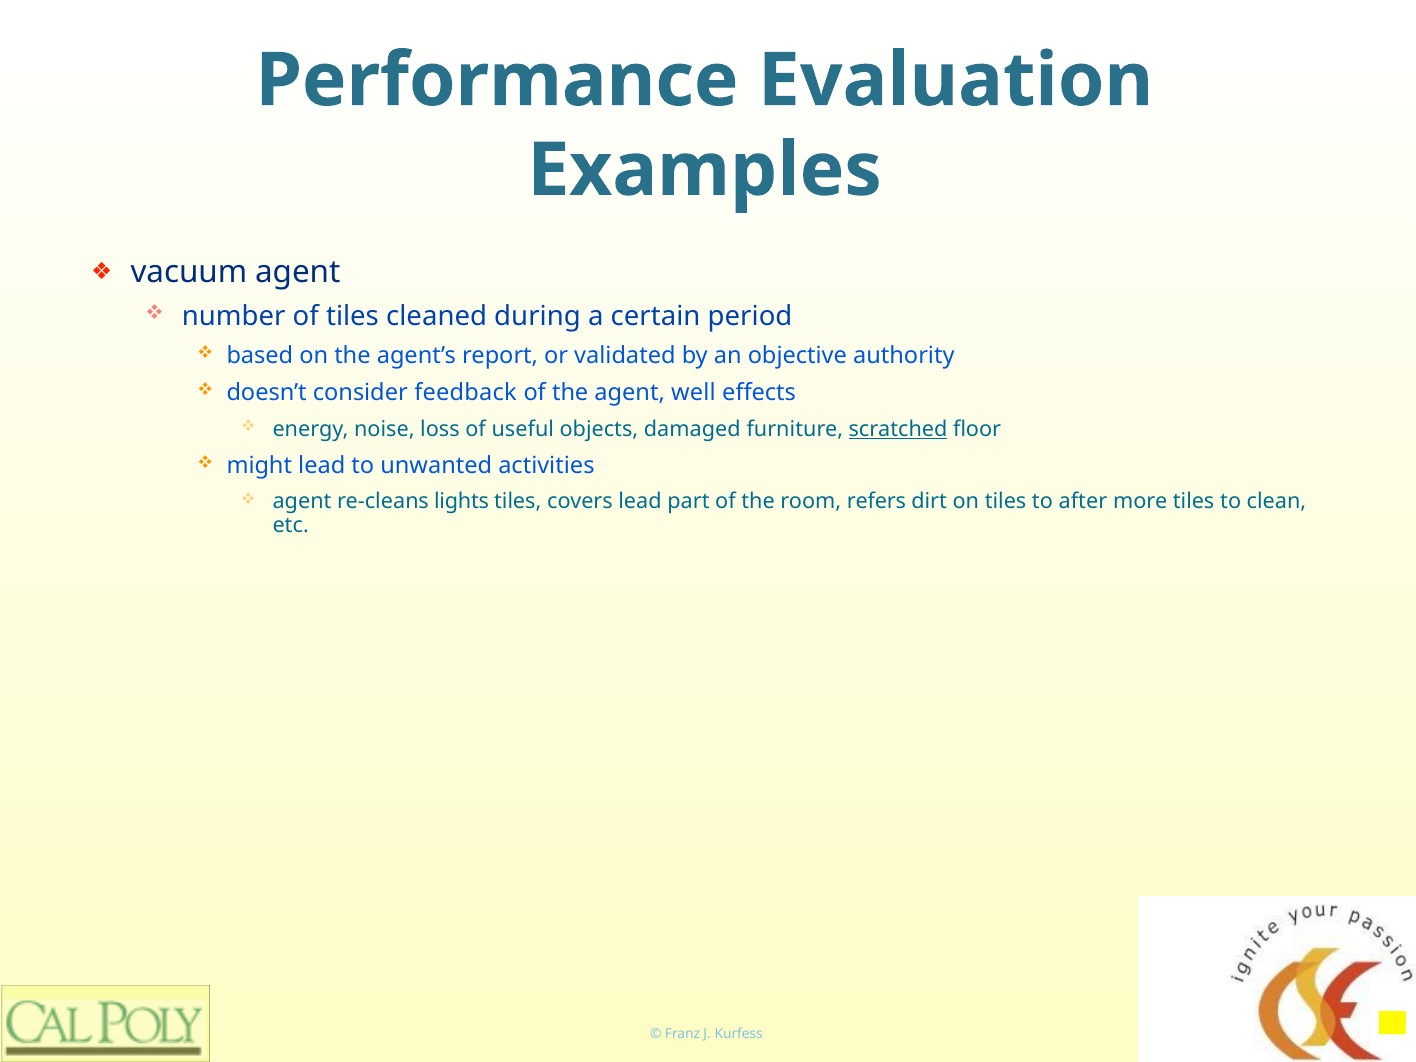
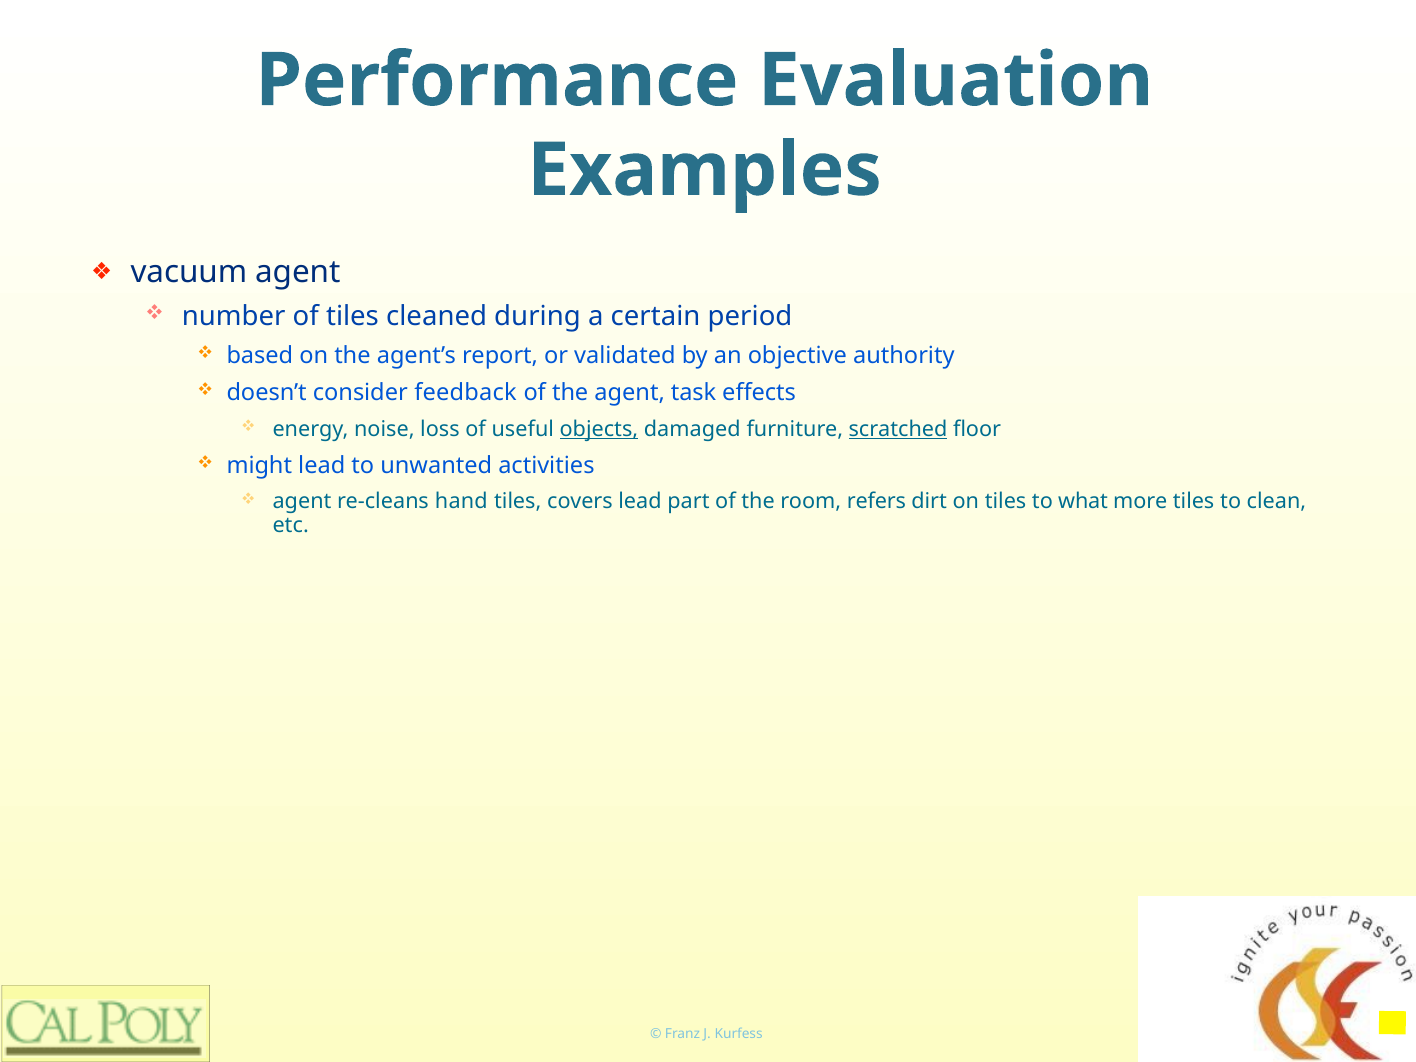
well: well -> task (694, 393)
objects underline: none -> present (599, 429)
lights: lights -> hand (461, 502)
after: after -> what (1083, 502)
